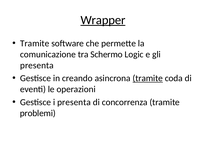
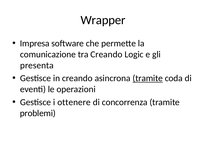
Wrapper underline: present -> none (103, 20)
Tramite: Tramite -> Impresa (35, 43)
tra Schermo: Schermo -> Creando (106, 54)
i presenta: presenta -> ottenere (74, 102)
